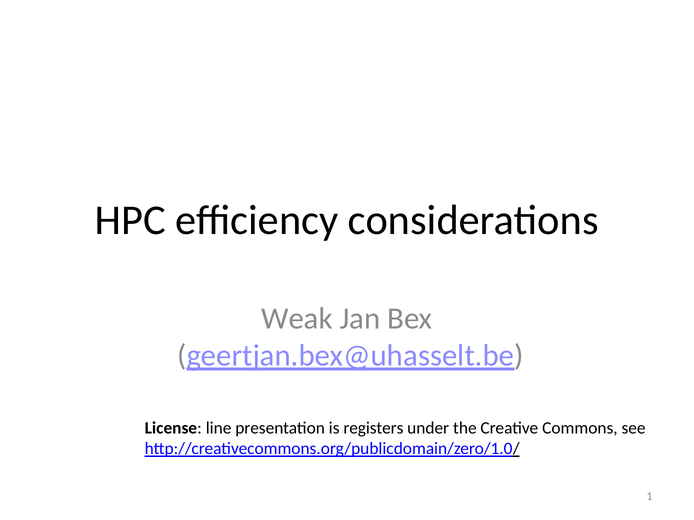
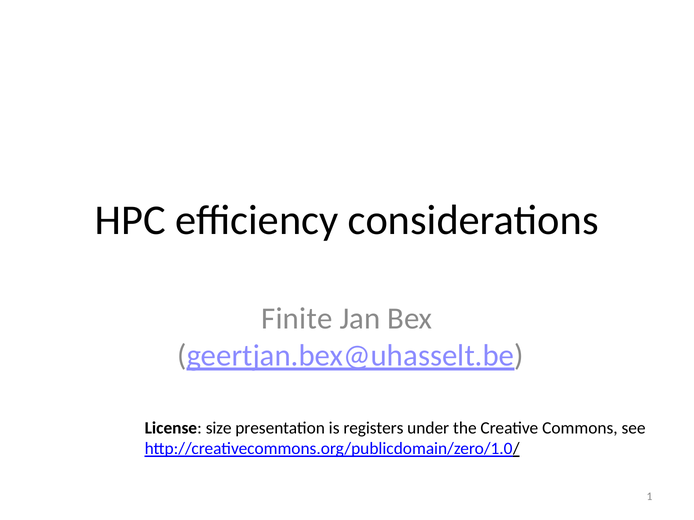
Weak: Weak -> Finite (297, 319)
line: line -> size (219, 428)
